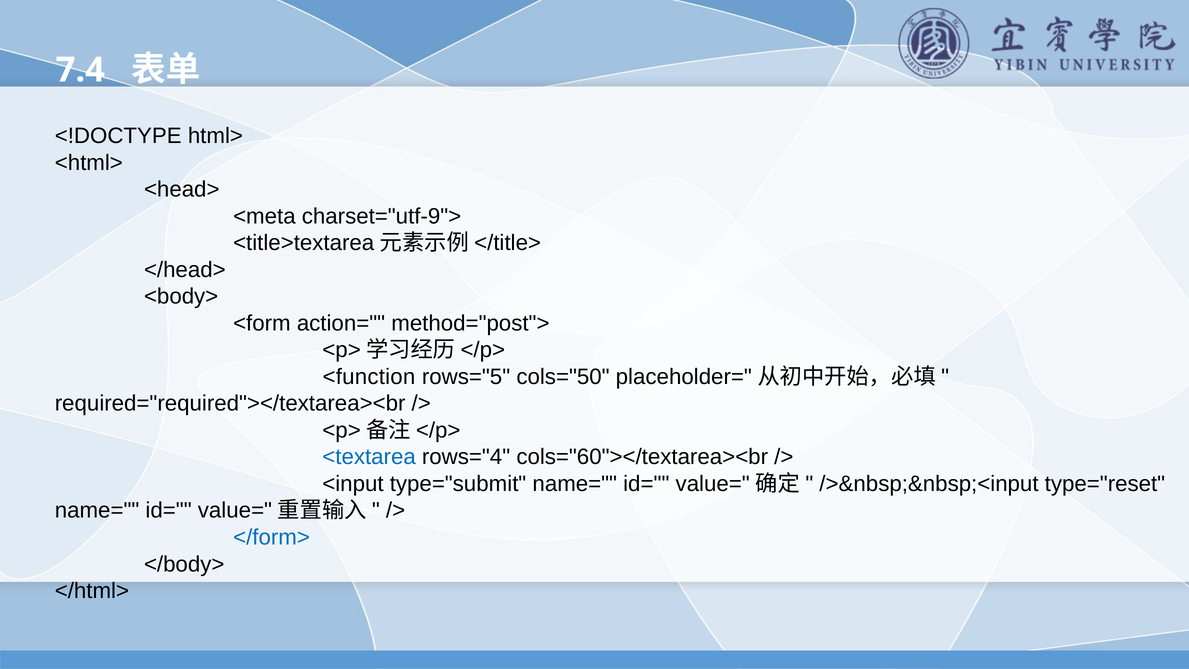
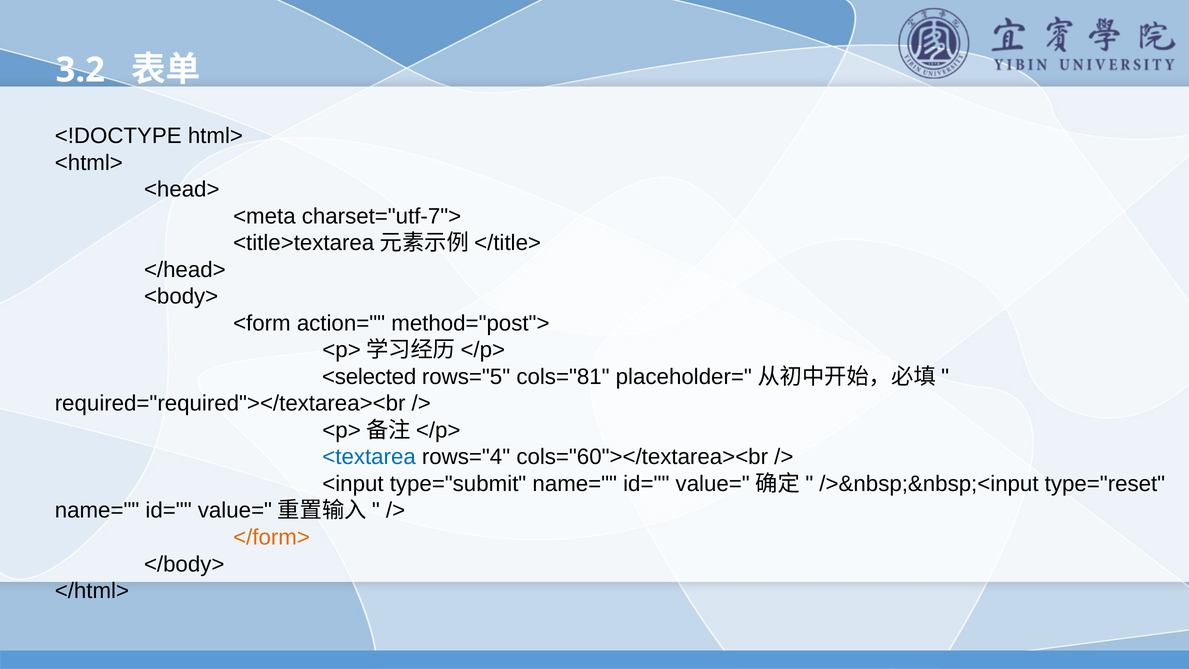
7.4: 7.4 -> 3.2 (80, 70)
charset="utf-9">: charset="utf-9"> -> charset="utf-7"> (381, 216)
<function: <function -> <selected (369, 377)
cols="50: cols="50 -> cols="81 (563, 377)
</form> colour: blue -> orange (272, 537)
